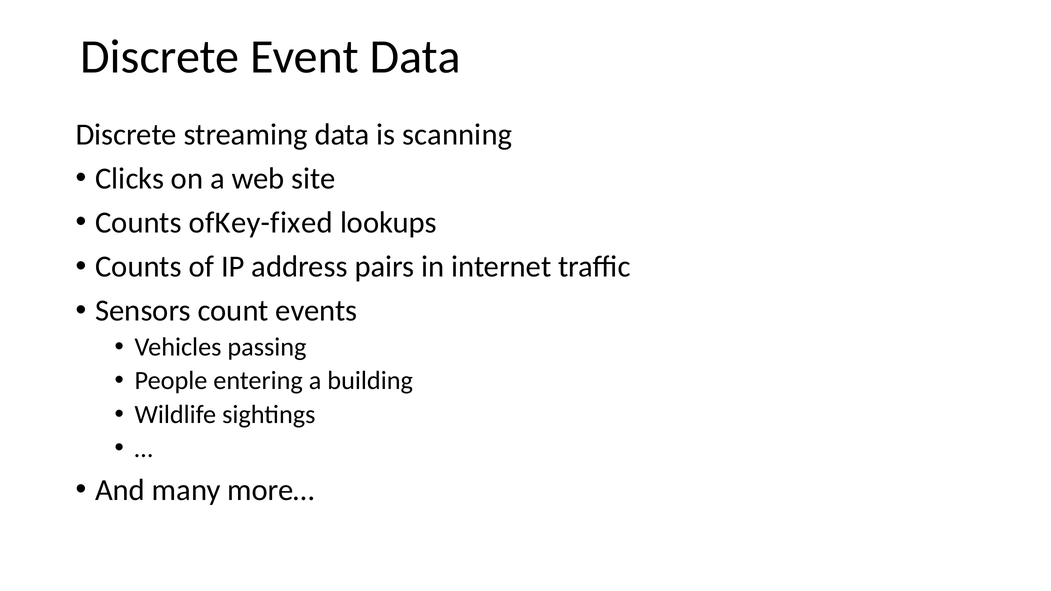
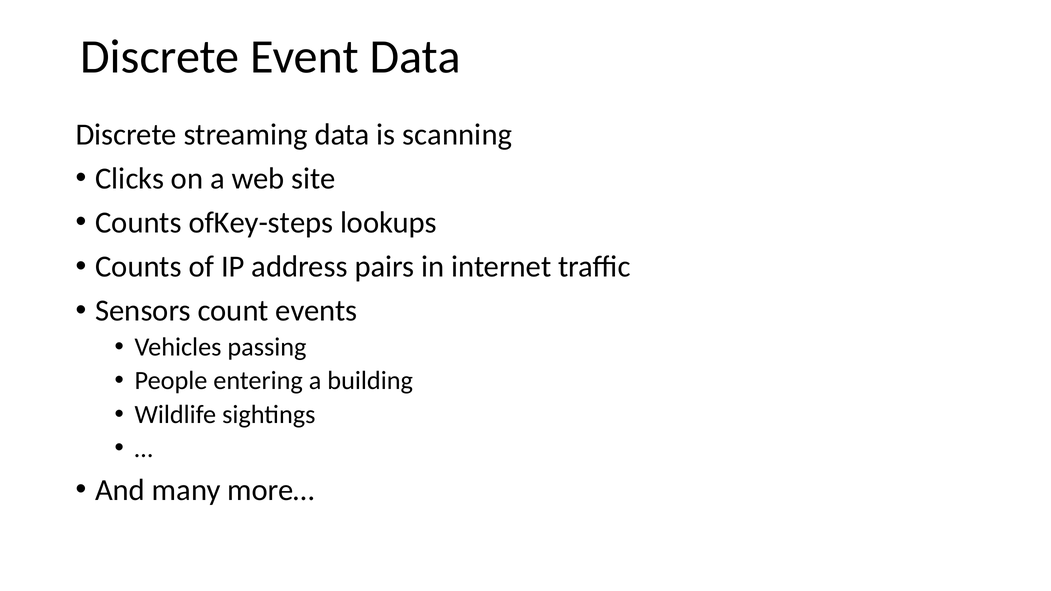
ofKey-fixed: ofKey-fixed -> ofKey-steps (261, 223)
